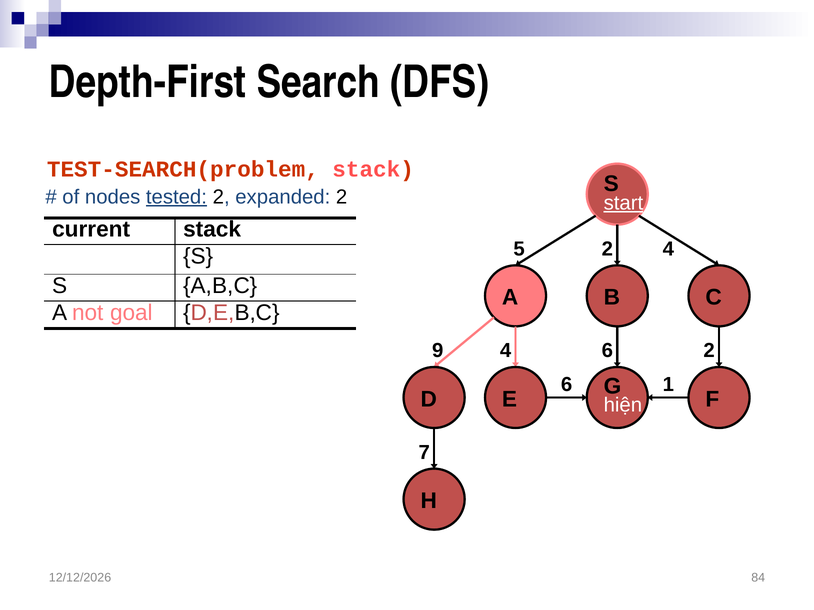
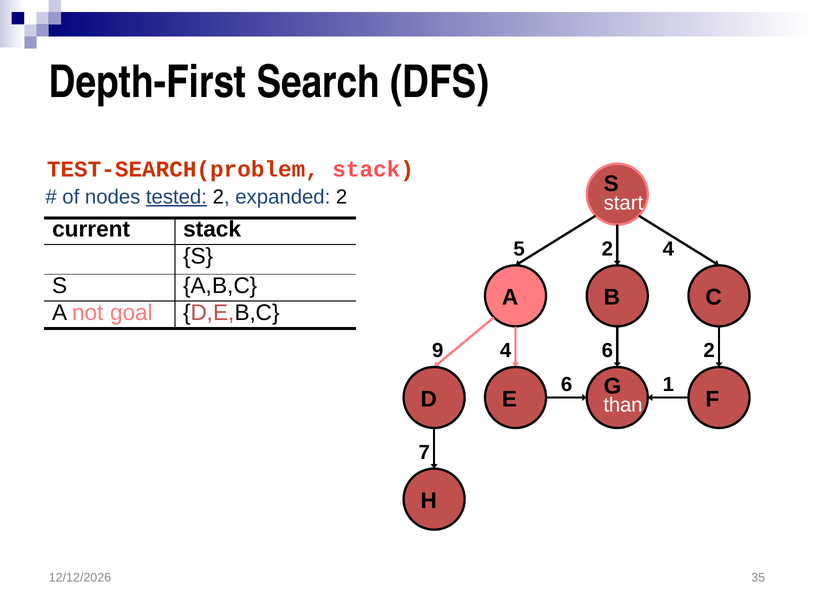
start underline: present -> none (623, 203)
hiện: hiện -> than (623, 405)
84: 84 -> 35 (758, 578)
